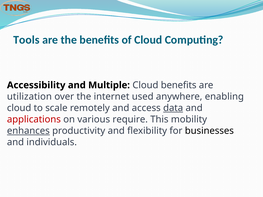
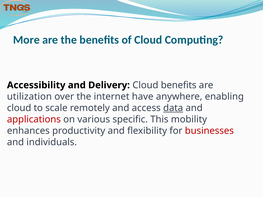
Tools: Tools -> More (26, 40)
Multiple: Multiple -> Delivery (109, 85)
used: used -> have (143, 97)
require: require -> specific (130, 120)
enhances underline: present -> none (28, 131)
businesses colour: black -> red (209, 131)
